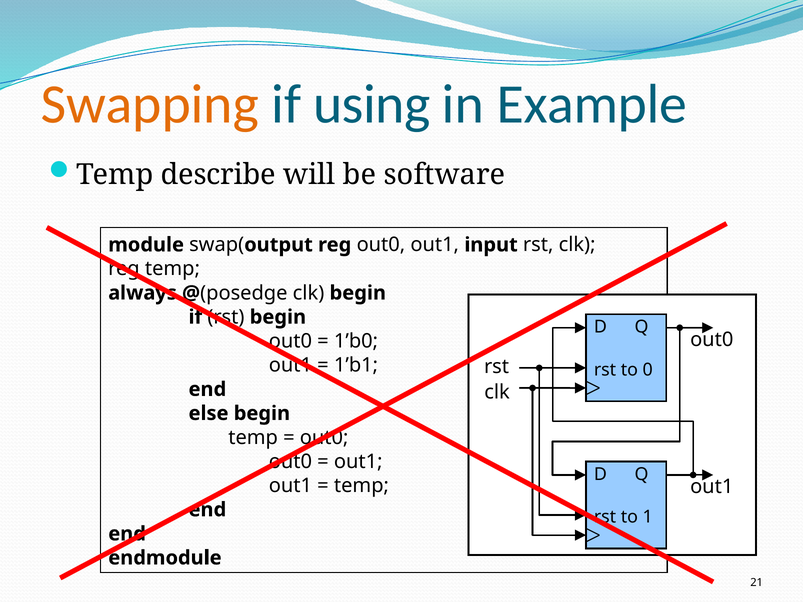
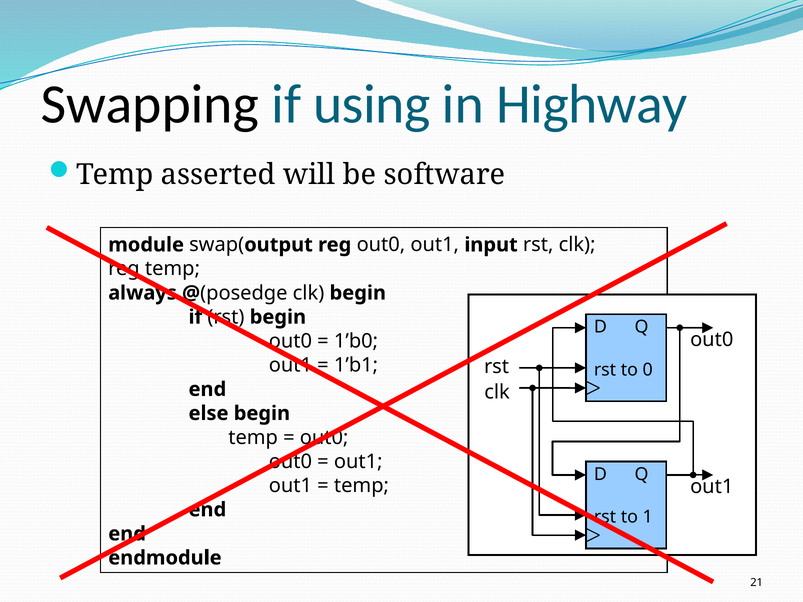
Swapping colour: orange -> black (150, 104)
Example: Example -> Highway (592, 104)
describe: describe -> asserted (218, 175)
